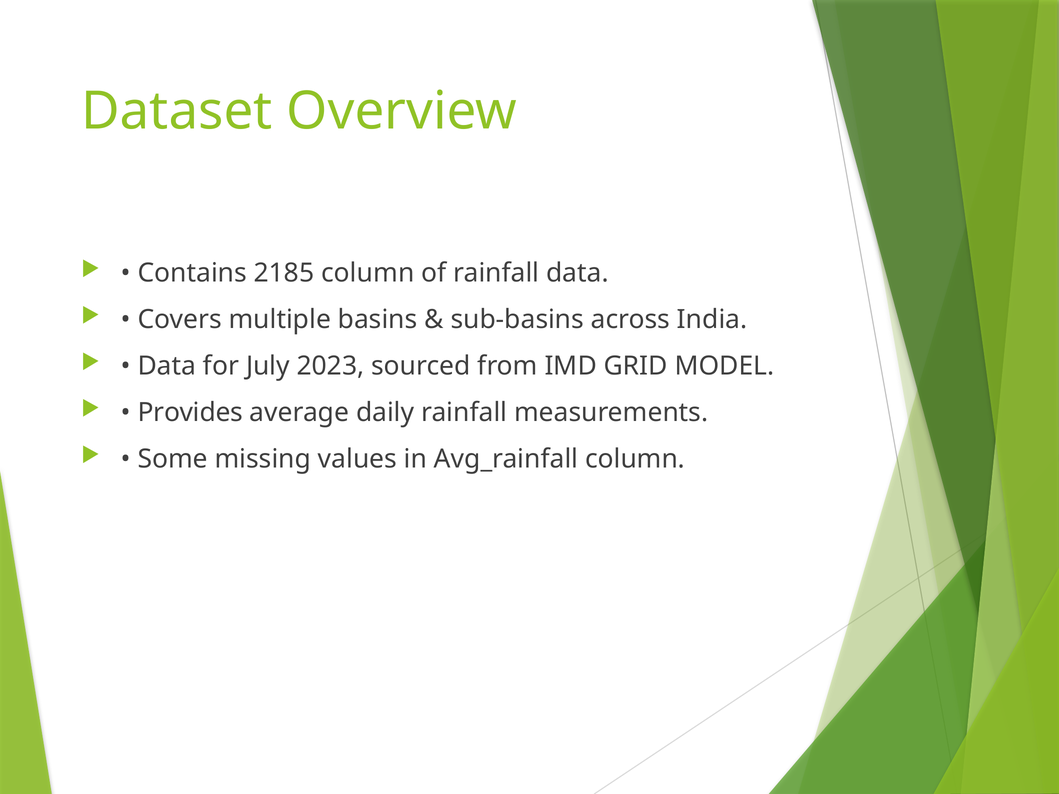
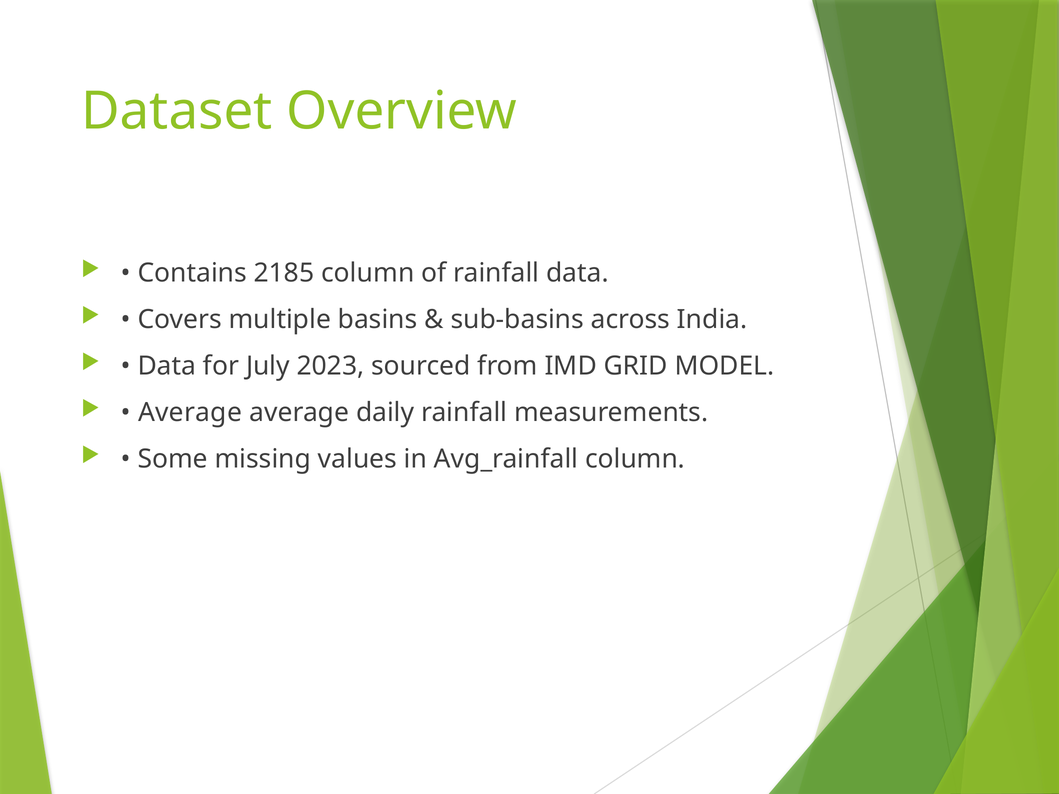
Provides: Provides -> Average (190, 413)
